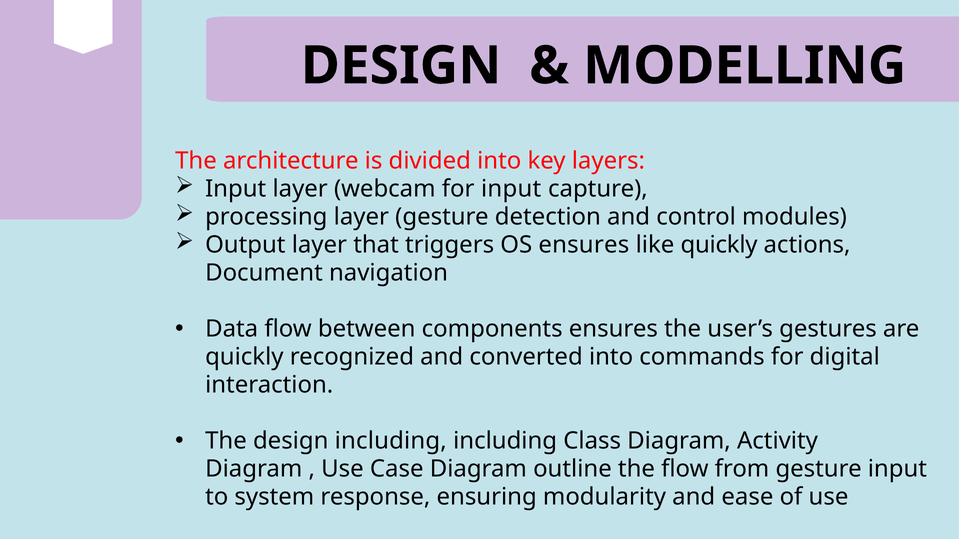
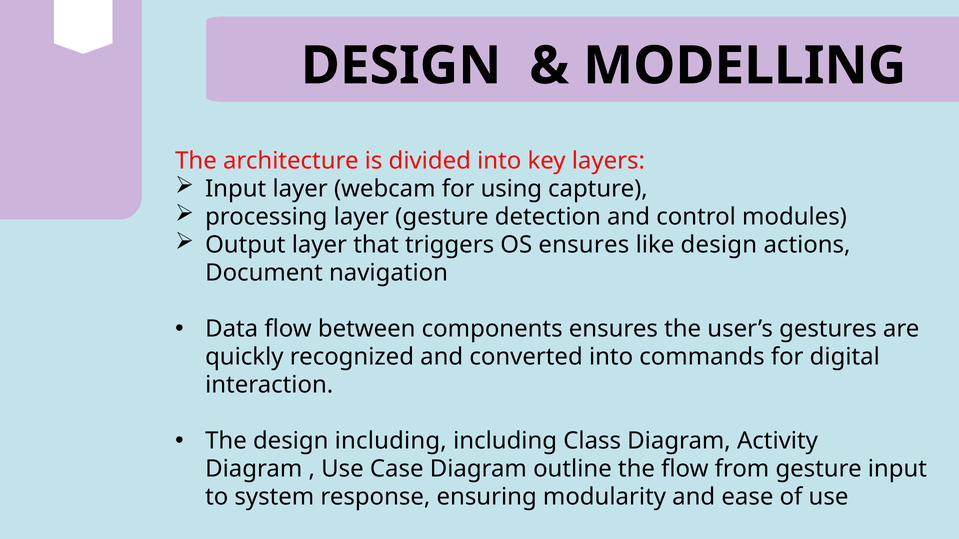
for input: input -> using (511, 189)
like quickly: quickly -> design (719, 245)
